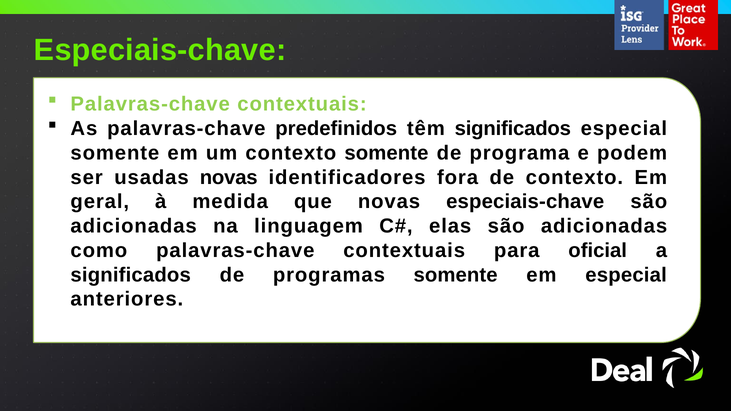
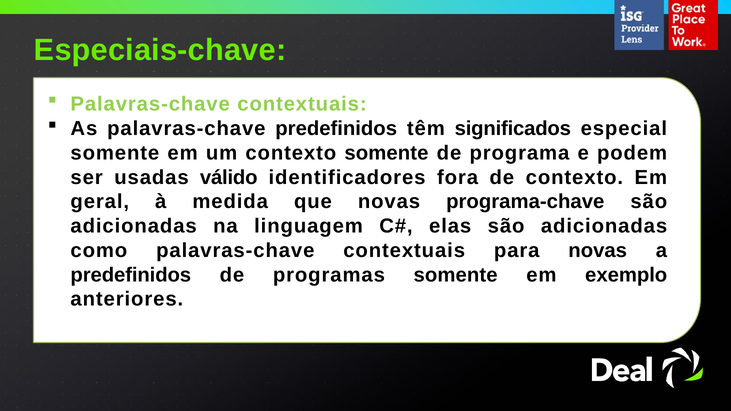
usadas novas: novas -> válido (229, 178)
novas especiais-chave: especiais-chave -> programa-chave (525, 202)
para oficial: oficial -> novas (598, 251)
significados: significados -> predefinidos (131, 275)
em especial: especial -> exemplo (626, 275)
